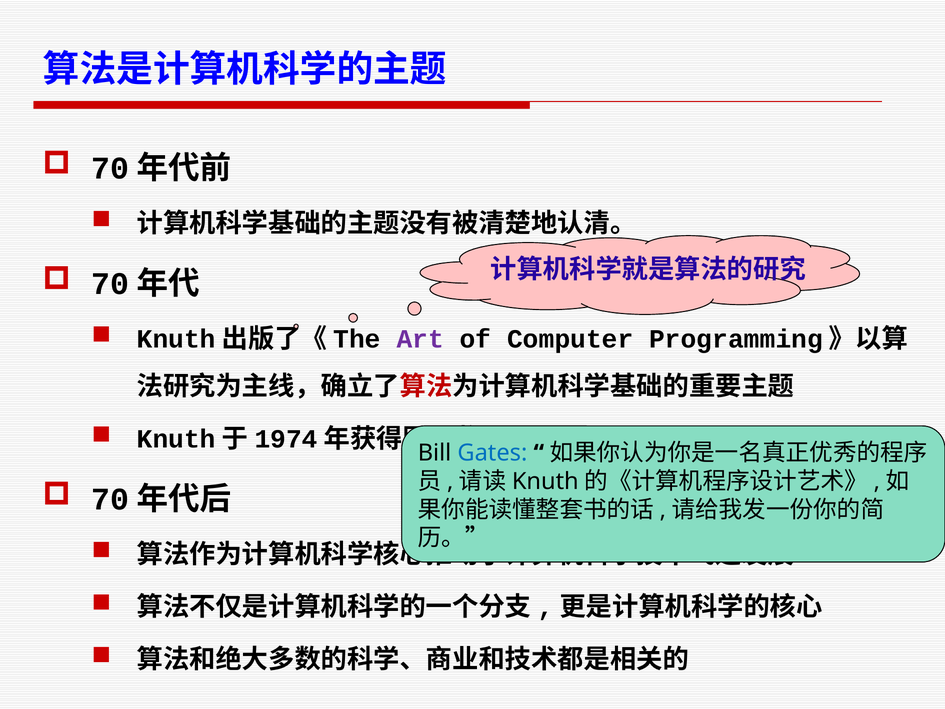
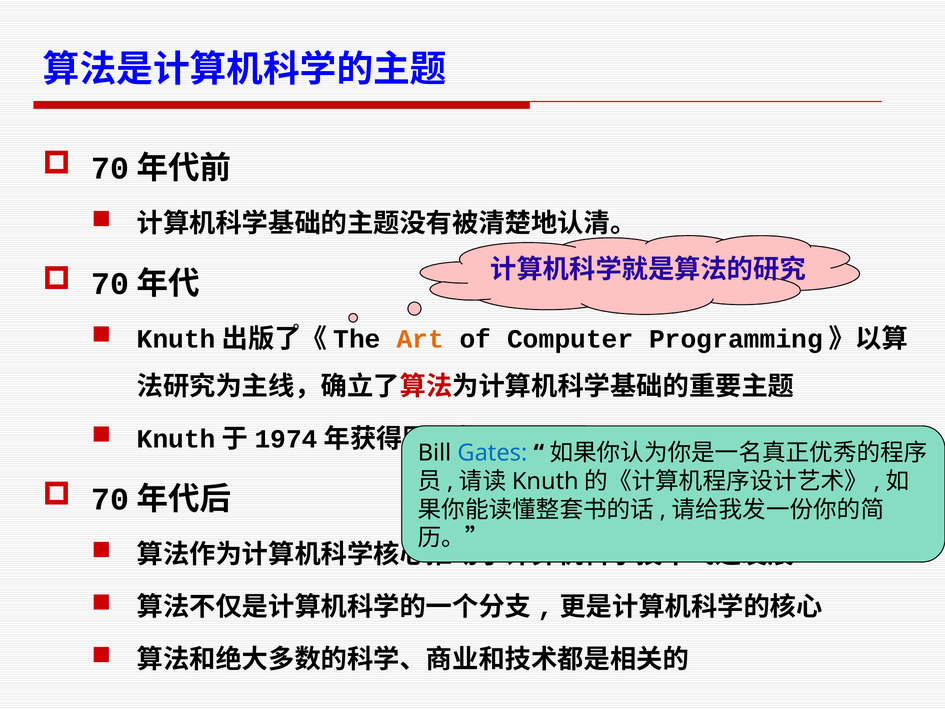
Art colour: purple -> orange (420, 339)
